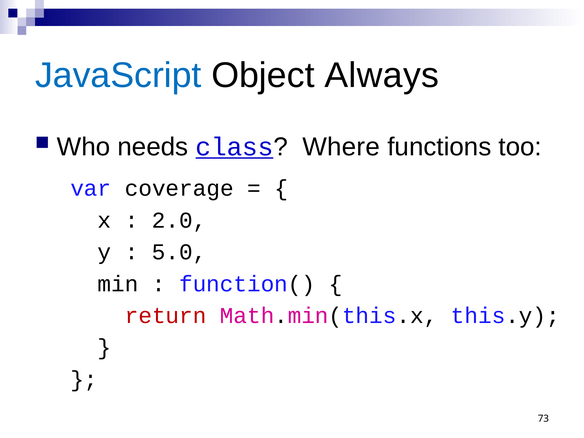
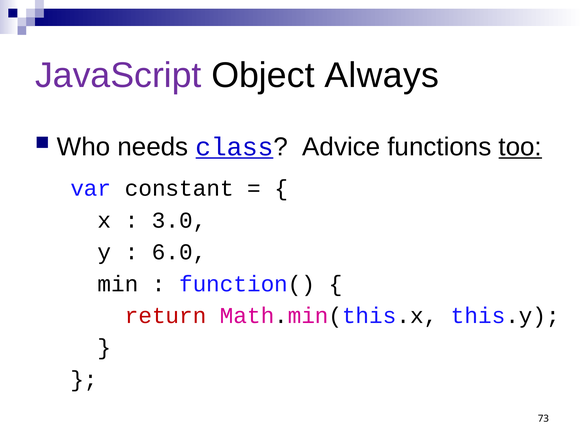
JavaScript colour: blue -> purple (118, 75)
Where: Where -> Advice (341, 147)
too underline: none -> present (520, 147)
coverage: coverage -> constant (179, 188)
2.0: 2.0 -> 3.0 (179, 220)
5.0: 5.0 -> 6.0 (179, 252)
